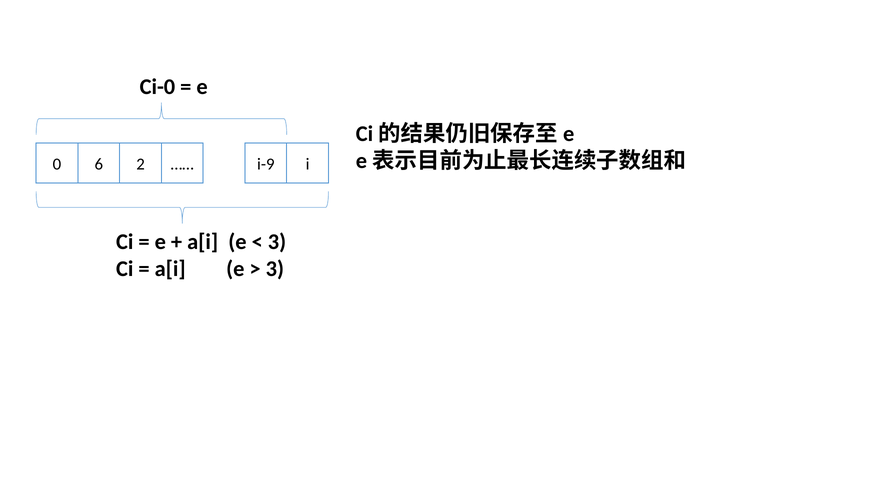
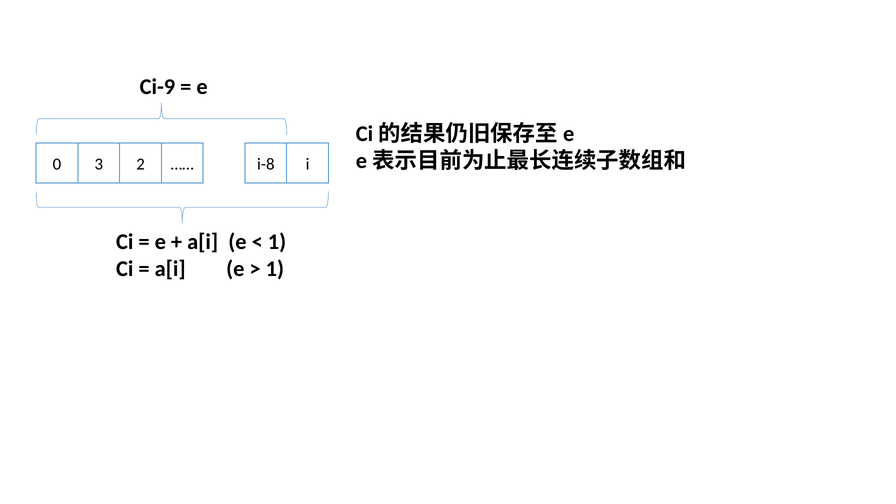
Ci-0: Ci-0 -> Ci-9 (157, 87)
6: 6 -> 3 (99, 164)
i-9: i-9 -> i-8 (266, 164)
3: 3 -> 1 (277, 242)
3: 3 -> 1 (275, 269)
